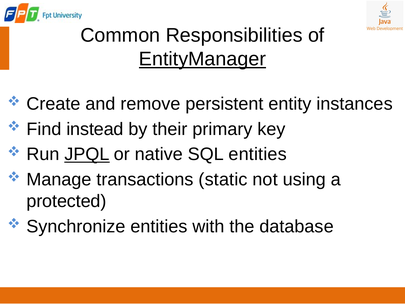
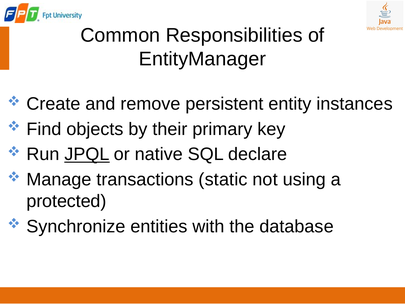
EntityManager underline: present -> none (202, 59)
instead: instead -> objects (95, 129)
SQL entities: entities -> declare (258, 154)
